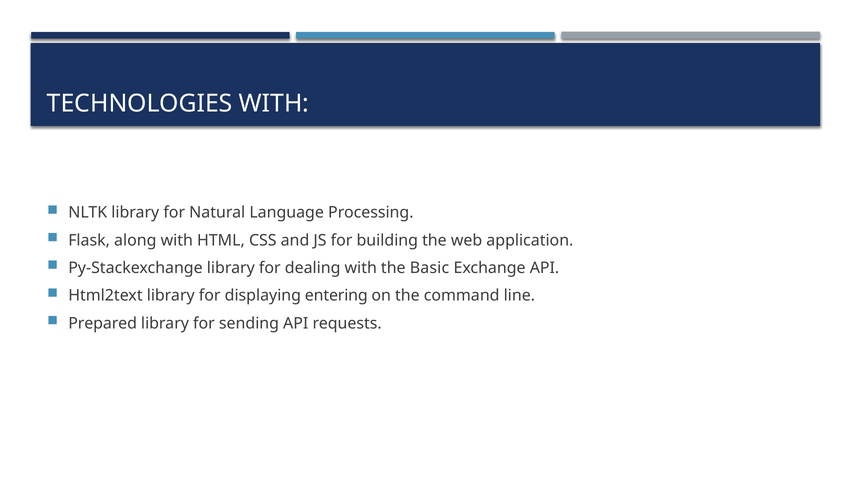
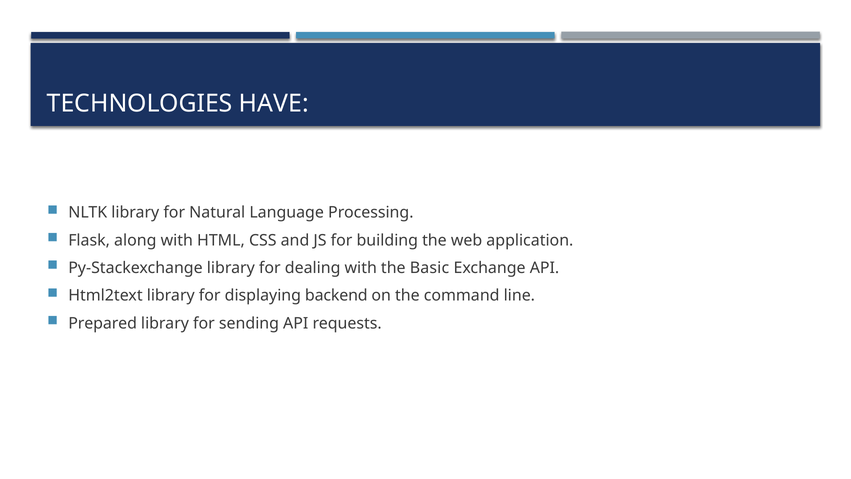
TECHNOLOGIES WITH: WITH -> HAVE (274, 103)
entering: entering -> backend (336, 296)
